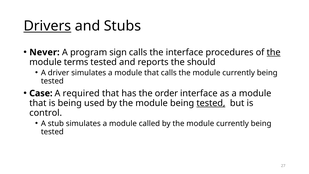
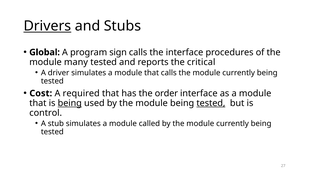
Never: Never -> Global (45, 52)
the underline: present -> none (274, 52)
terms: terms -> many (76, 62)
should: should -> critical (201, 62)
Case: Case -> Cost (41, 93)
being underline: none -> present (70, 103)
